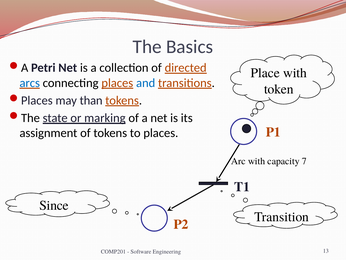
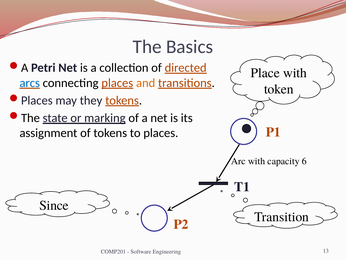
and colour: blue -> orange (146, 83)
than: than -> they (91, 100)
7: 7 -> 6 (304, 161)
